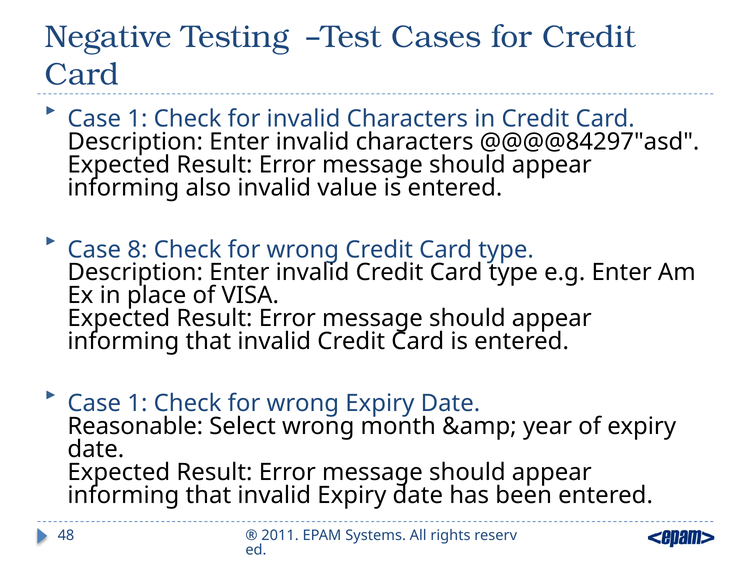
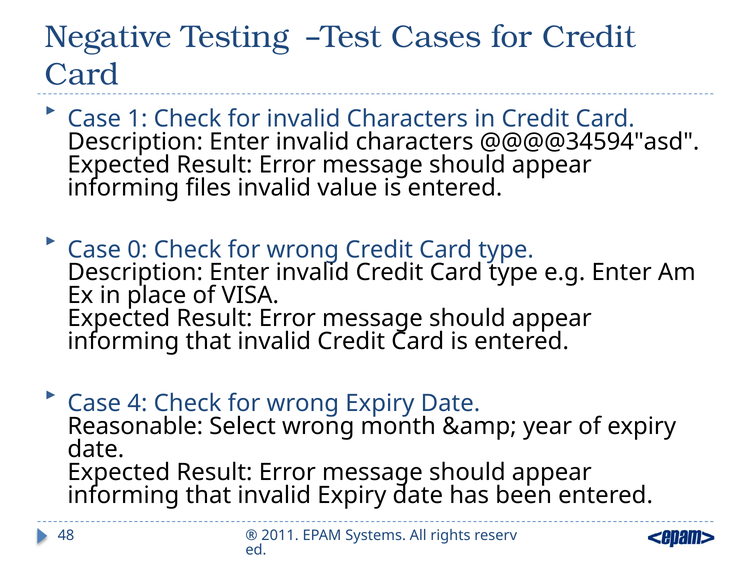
@@@@84297"asd: @@@@84297"asd -> @@@@34594"asd (590, 142)
also: also -> files (208, 188)
8: 8 -> 0 (137, 250)
1: 1 -> 4 (137, 403)
